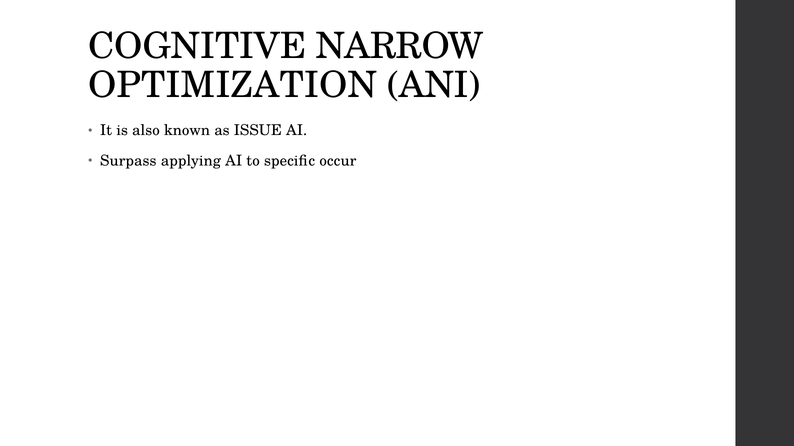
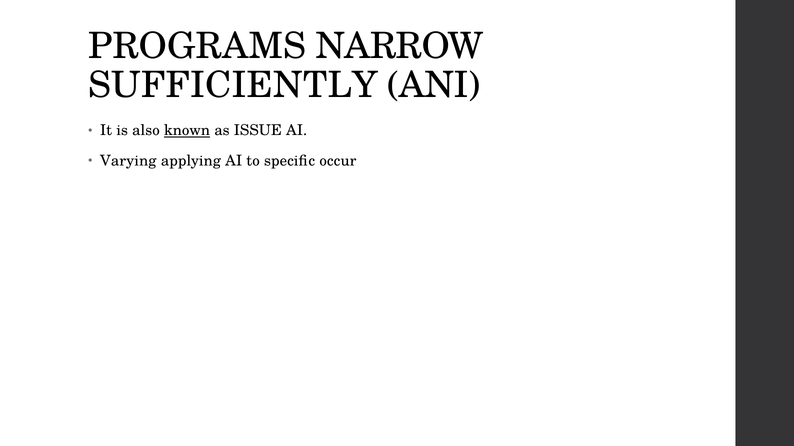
COGNITIVE: COGNITIVE -> PROGRAMS (197, 46)
OPTIMIZATION: OPTIMIZATION -> SUFFICIENTLY (233, 86)
known underline: none -> present (187, 131)
Surpass: Surpass -> Varying (128, 161)
